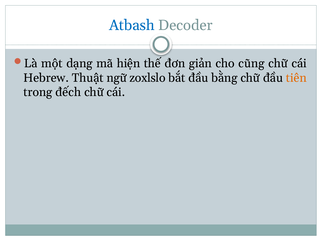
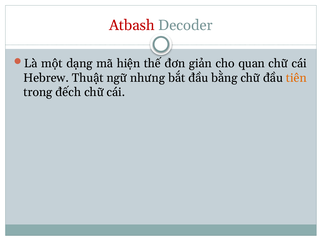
Atbash colour: blue -> red (132, 25)
cũng: cũng -> quan (252, 63)
zoxlslo: zoxlslo -> nhưng (148, 78)
